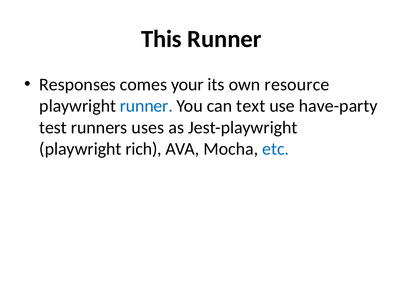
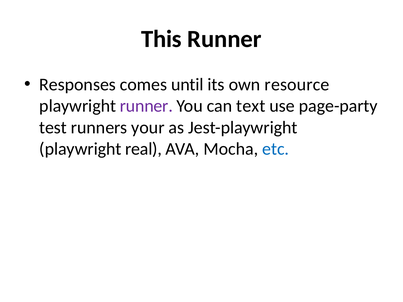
your: your -> until (187, 85)
runner colour: blue -> purple (146, 106)
have-party: have-party -> page-party (338, 106)
uses: uses -> your (148, 128)
rich: rich -> real (144, 149)
